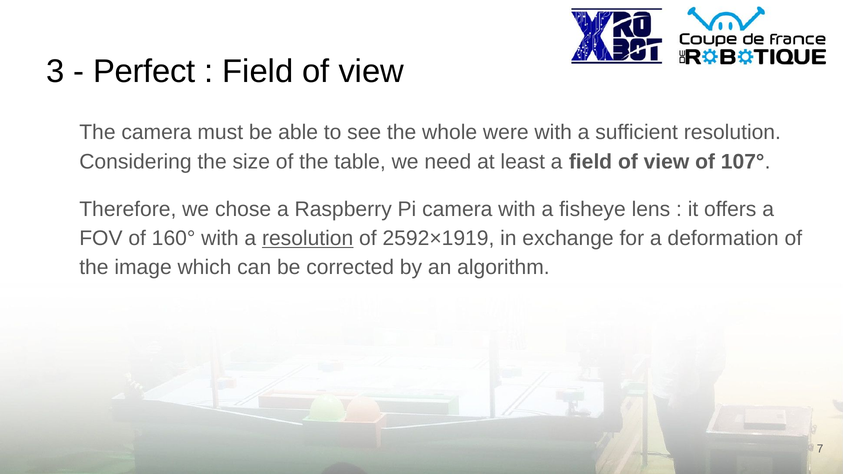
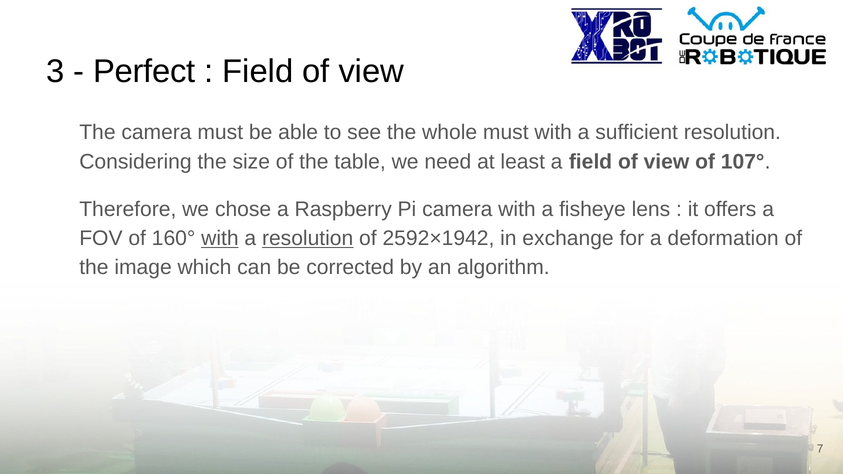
whole were: were -> must (506, 133)
with underline: none -> present (220, 239)
2592×1919: 2592×1919 -> 2592×1942 (438, 239)
